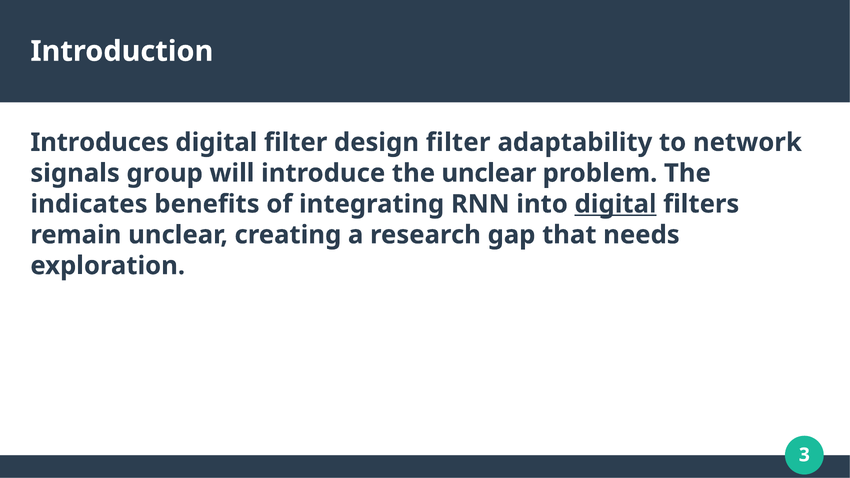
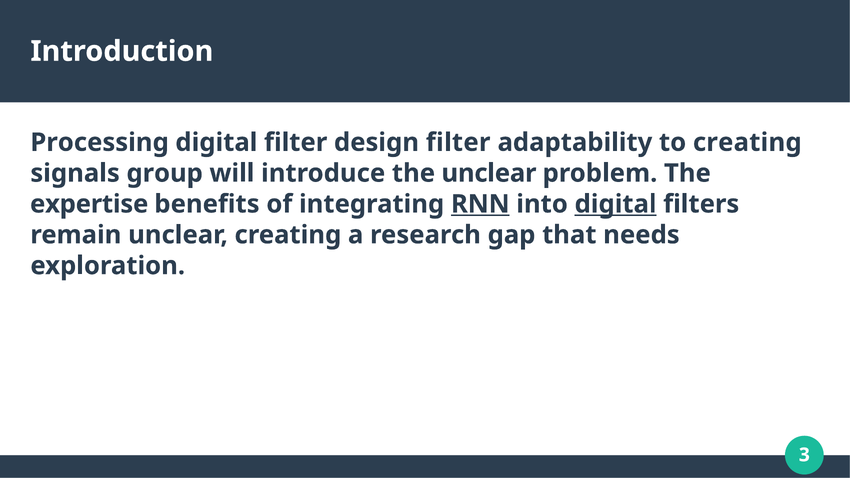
Introduces: Introduces -> Processing (100, 142)
to network: network -> creating (747, 142)
indicates: indicates -> expertise (89, 204)
RNN underline: none -> present (480, 204)
